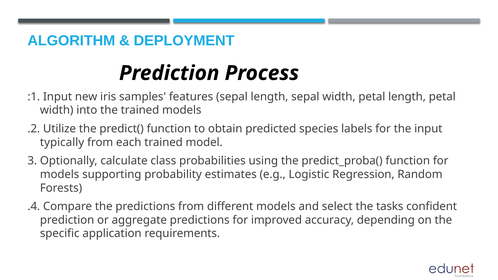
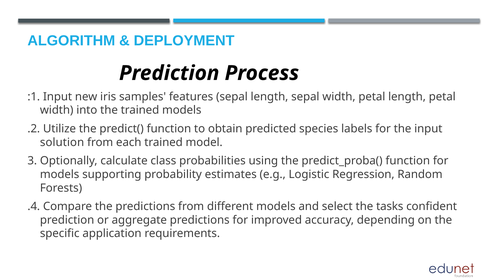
typically: typically -> solution (62, 142)
